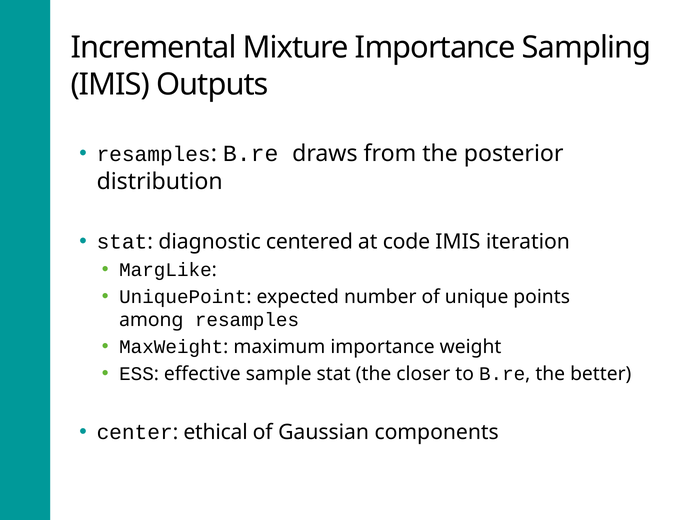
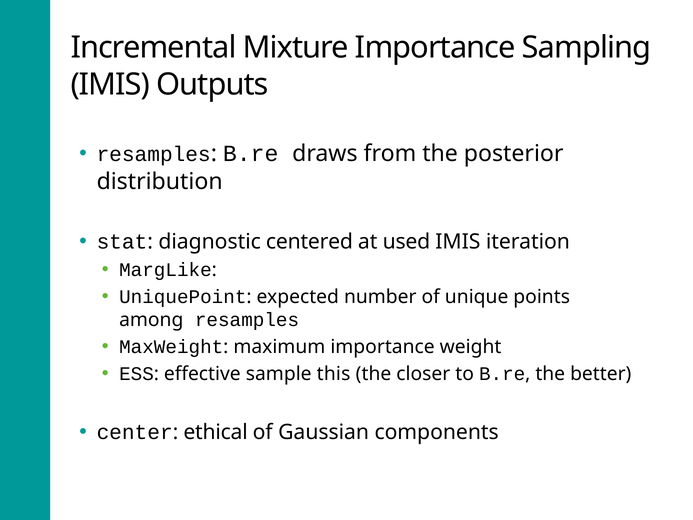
code: code -> used (406, 242)
sample stat: stat -> this (334, 374)
